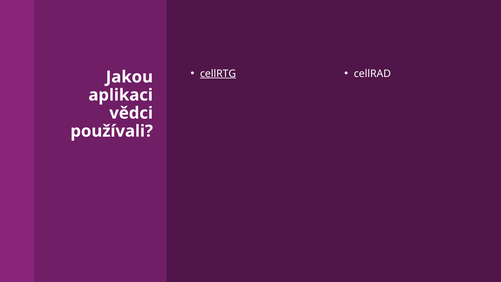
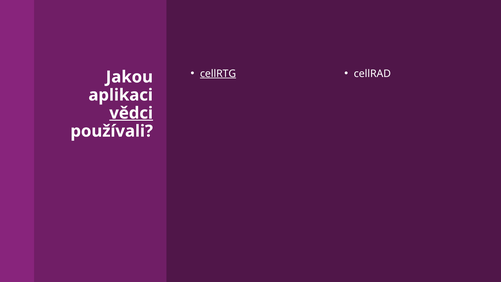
vědci underline: none -> present (131, 113)
